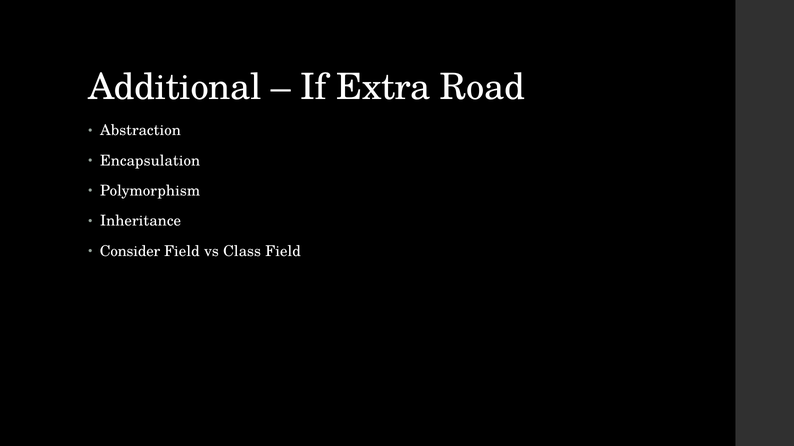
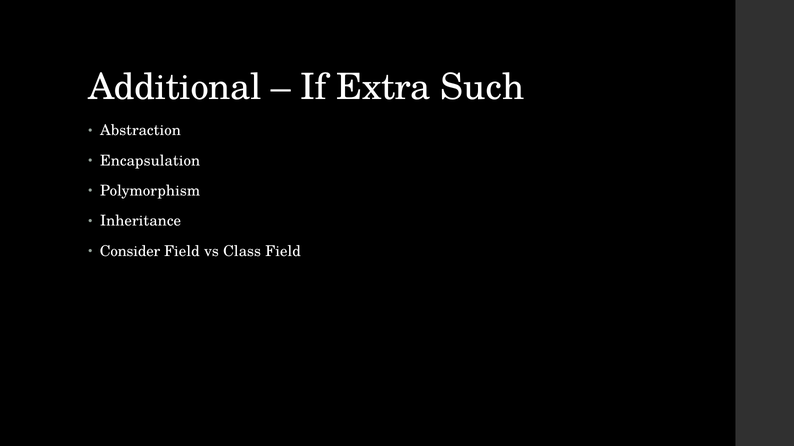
Road: Road -> Such (482, 87)
